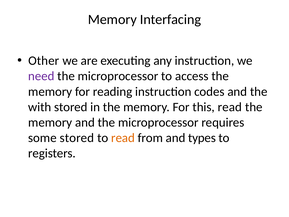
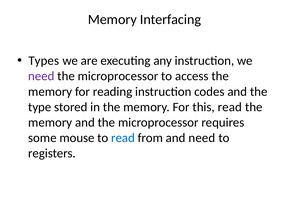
Other: Other -> Types (44, 61)
with: with -> type (40, 107)
some stored: stored -> mouse (77, 138)
read colour: orange -> blue (123, 138)
and types: types -> need (202, 138)
